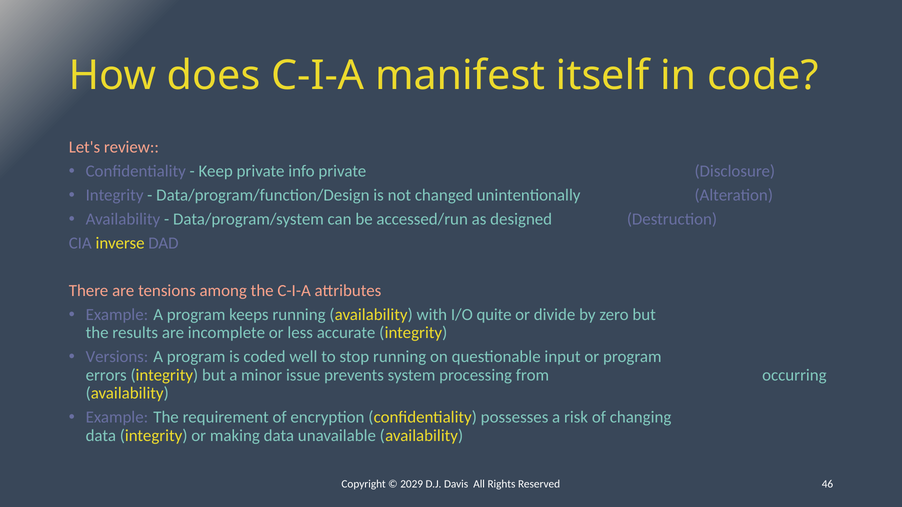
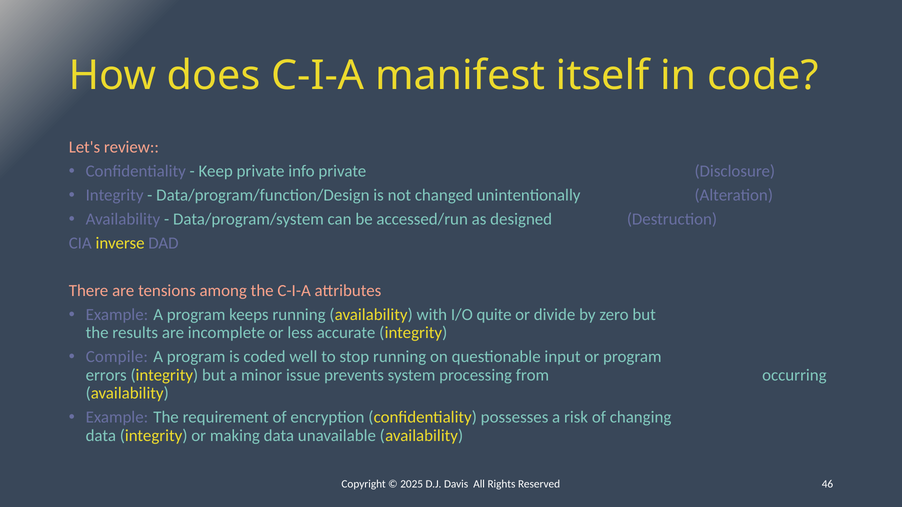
Versions: Versions -> Compile (117, 357)
2029: 2029 -> 2025 (412, 484)
